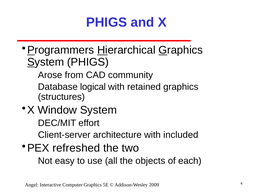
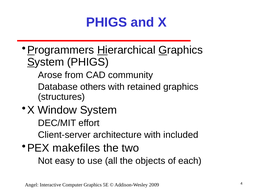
logical: logical -> others (93, 87)
refreshed: refreshed -> makefiles (76, 148)
